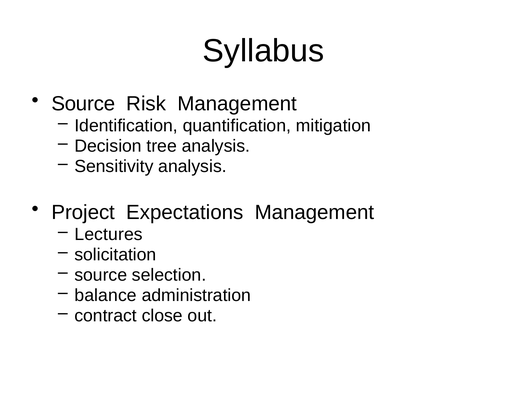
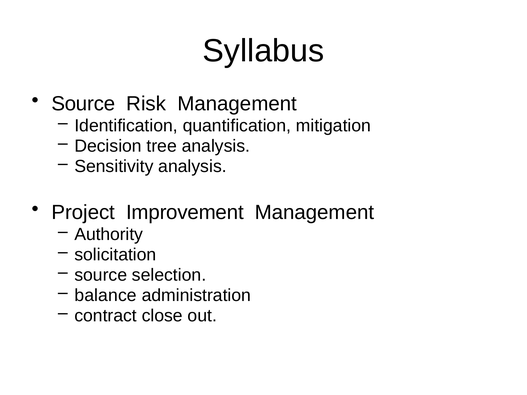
Expectations: Expectations -> Improvement (185, 213)
Lectures: Lectures -> Authority (109, 234)
